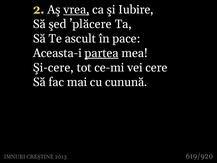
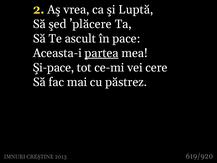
vrea underline: present -> none (76, 10)
Iubire: Iubire -> Luptă (136, 10)
Şi-cere: Şi-cere -> Şi-pace (53, 67)
cunună: cunună -> păstrez (126, 82)
